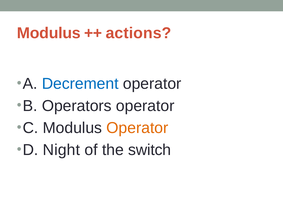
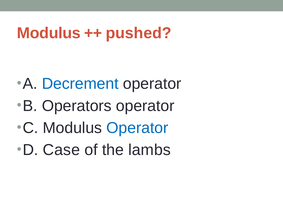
actions: actions -> pushed (139, 33)
Operator colour: orange -> blue (137, 127)
Night: Night -> Case (61, 149)
switch: switch -> lambs (149, 149)
